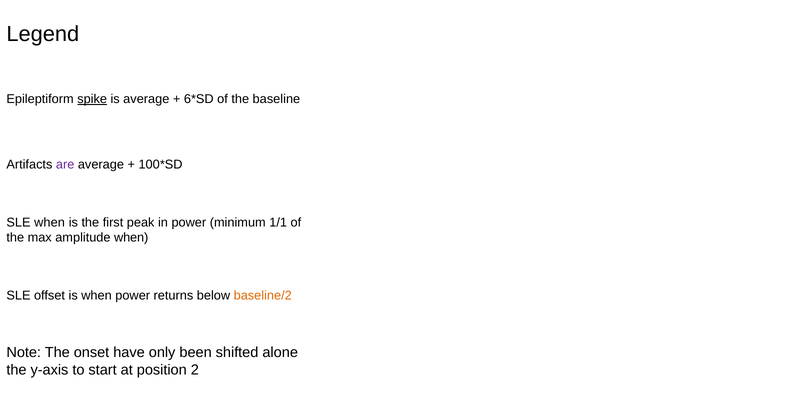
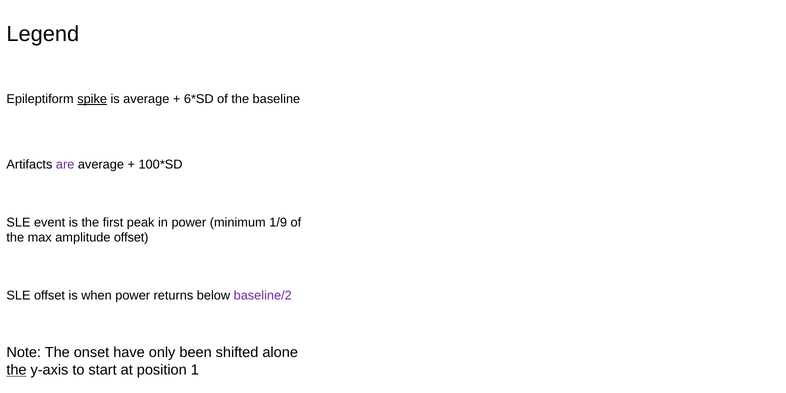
SLE when: when -> event (50, 222)
1/1: 1/1 -> 1/9 (278, 222)
amplitude when: when -> offset (131, 238)
baseline/2 colour: orange -> purple (263, 296)
the underline: none -> present (16, 370)
2: 2 -> 1 (195, 370)
